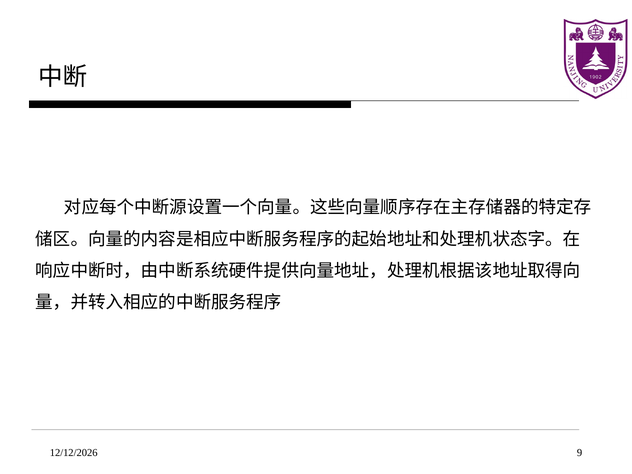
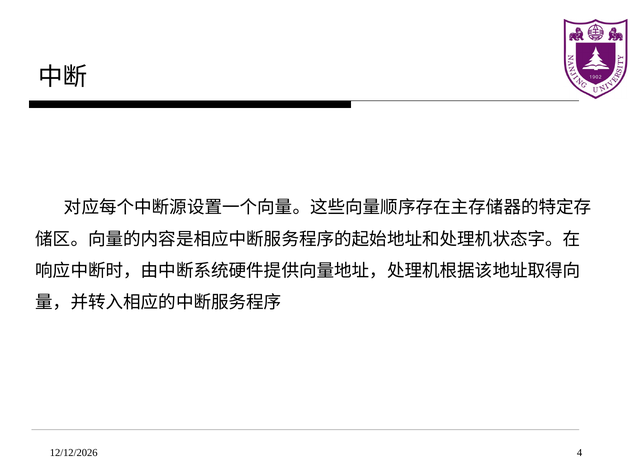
9: 9 -> 4 (580, 453)
